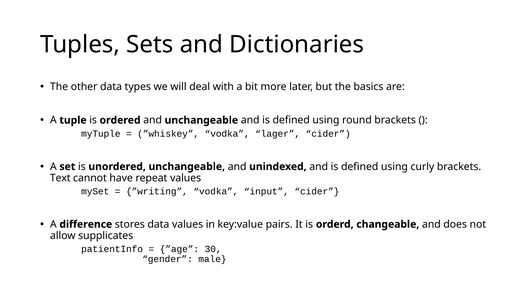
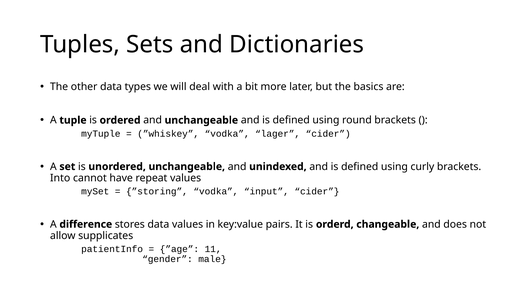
Text: Text -> Into (60, 178)
”writing: ”writing -> ”storing (157, 191)
30: 30 -> 11 (213, 249)
